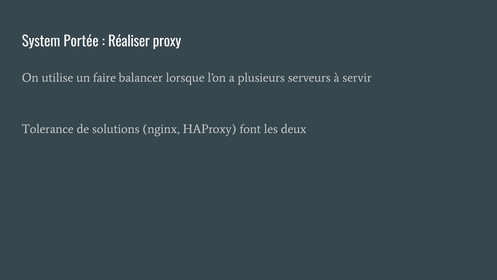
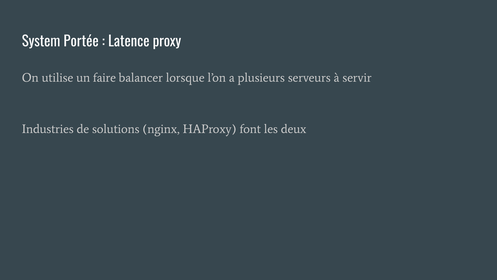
Réaliser: Réaliser -> Latence (129, 42)
Tolerance: Tolerance -> Industries (48, 129)
